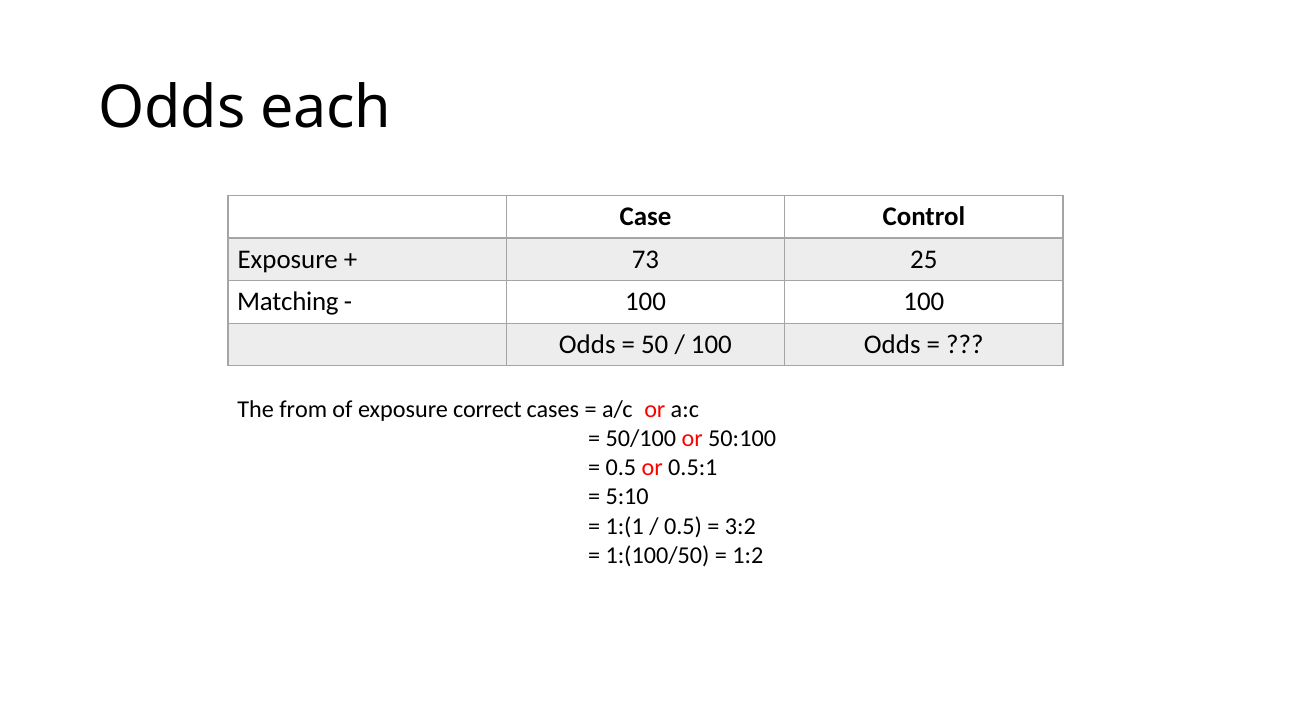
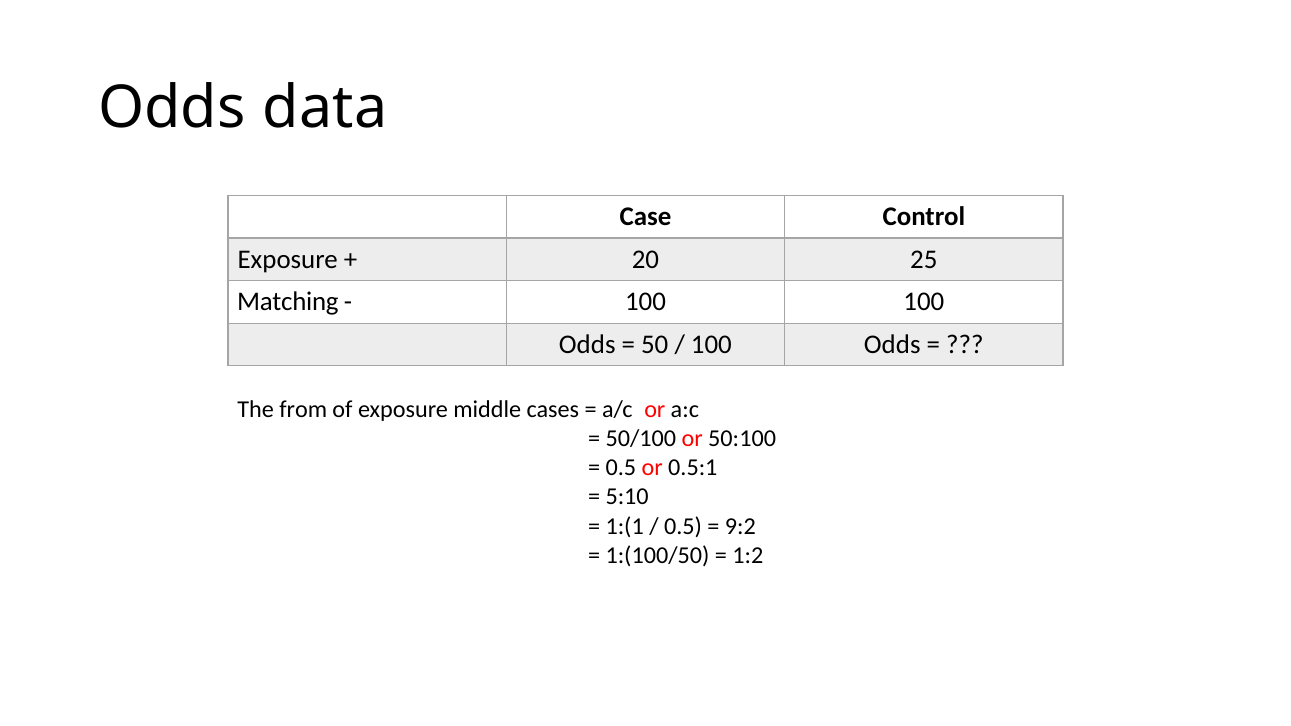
each: each -> data (325, 108)
73: 73 -> 20 (645, 260)
correct: correct -> middle (487, 410)
3:2: 3:2 -> 9:2 (740, 526)
